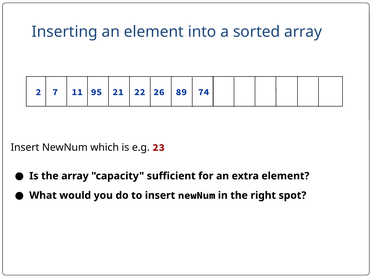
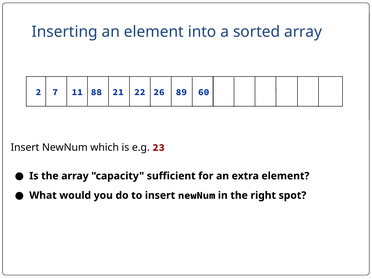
95: 95 -> 88 (96, 92)
74: 74 -> 60 (204, 92)
